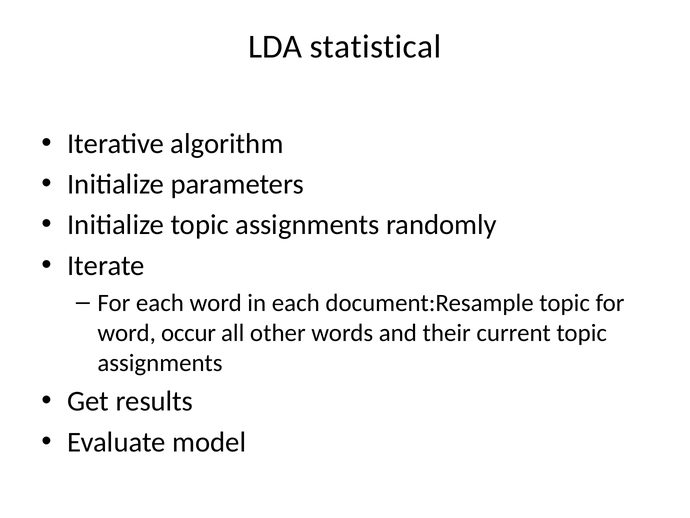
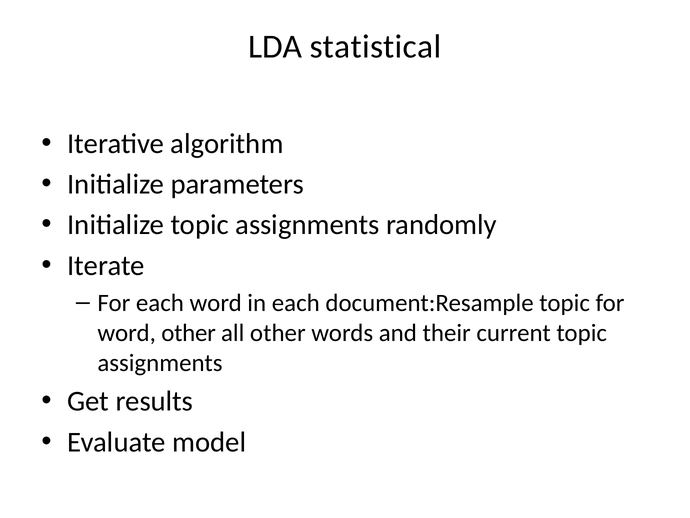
word occur: occur -> other (189, 333)
